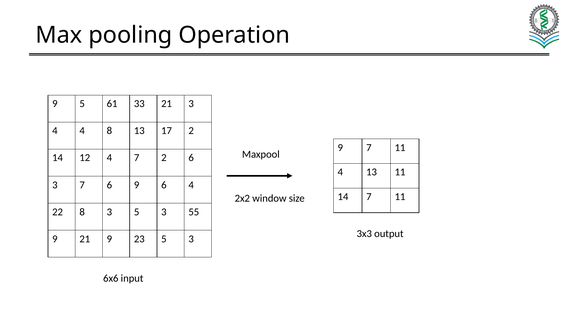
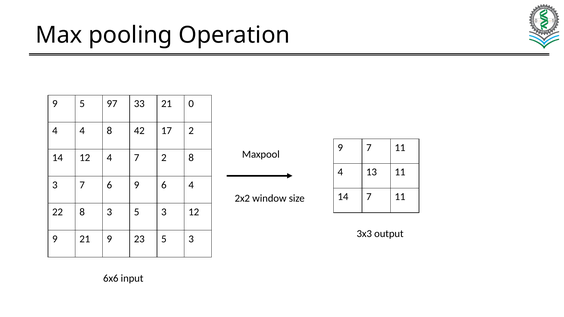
61: 61 -> 97 (112, 104)
21 3: 3 -> 0 (191, 104)
8 13: 13 -> 42 (139, 131)
2 6: 6 -> 8 (191, 158)
3 55: 55 -> 12 (194, 212)
